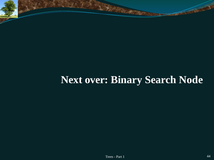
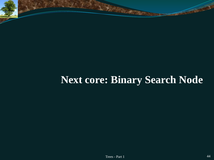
over: over -> core (96, 80)
